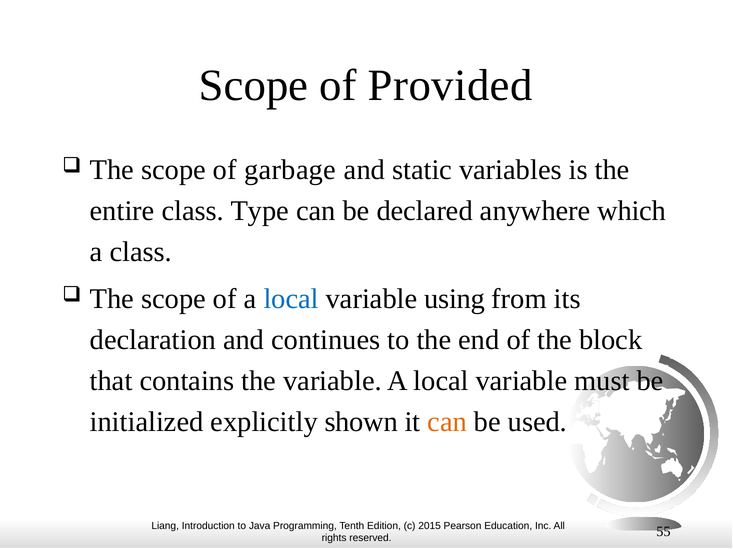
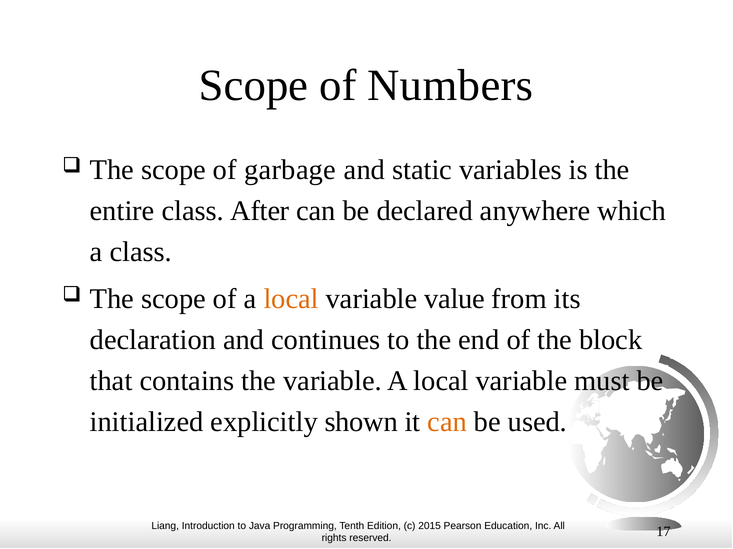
Provided: Provided -> Numbers (450, 86)
Type: Type -> After (260, 211)
local colour: blue -> orange (291, 299)
using: using -> value (455, 299)
55: 55 -> 17 (663, 532)
